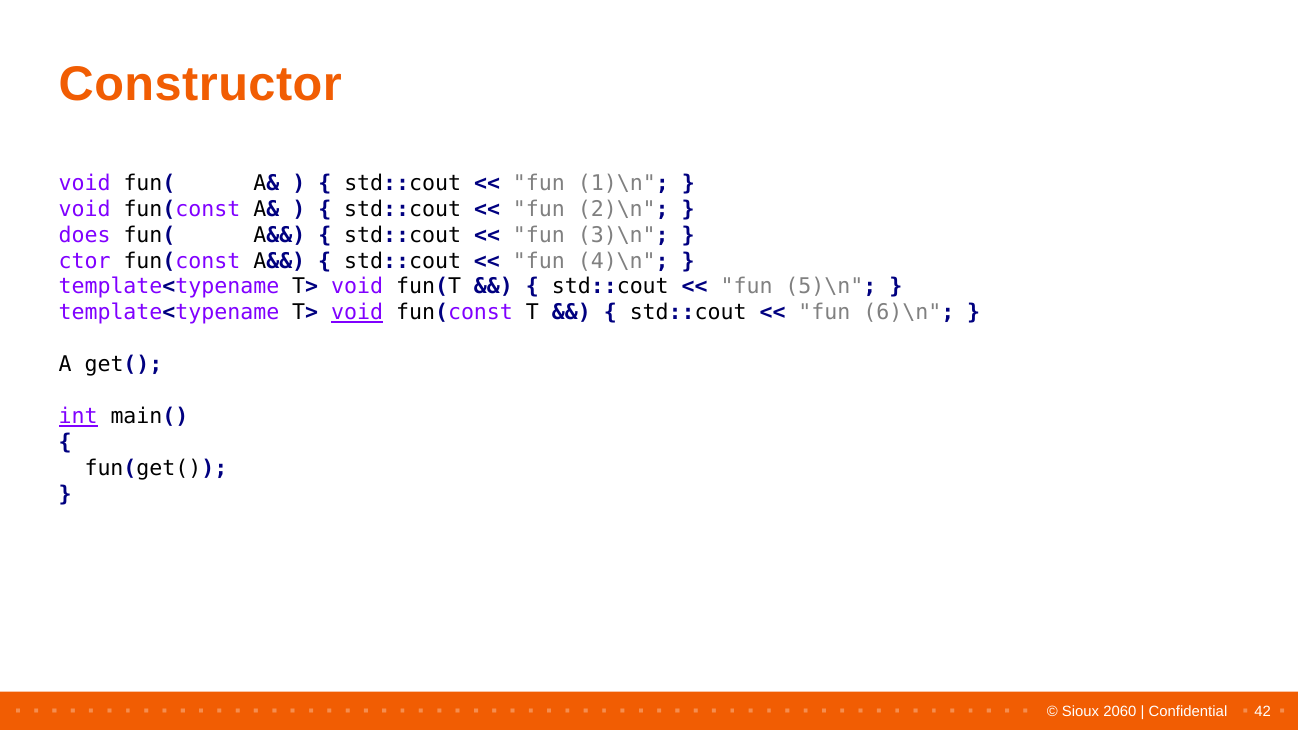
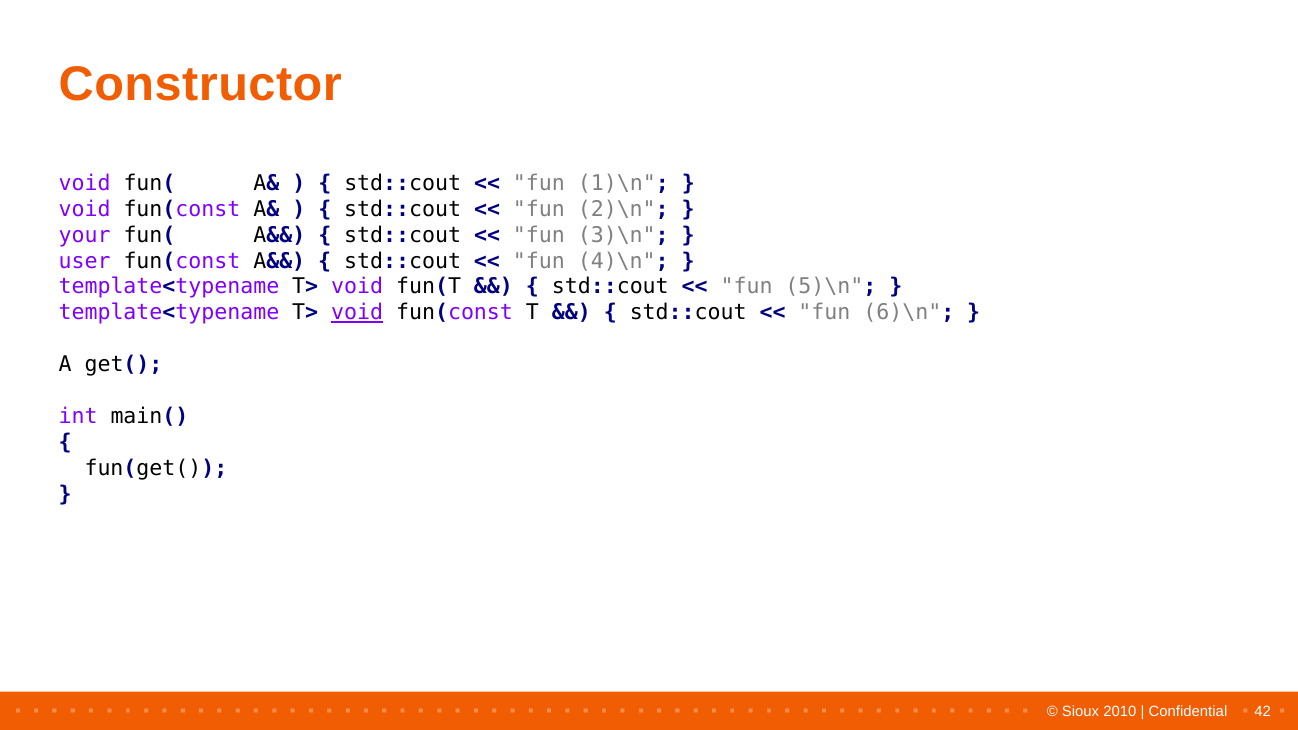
does: does -> your (85, 235)
ctor: ctor -> user (85, 261)
int underline: present -> none (78, 417)
2060: 2060 -> 2010 (1120, 711)
